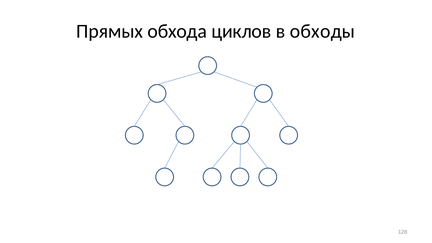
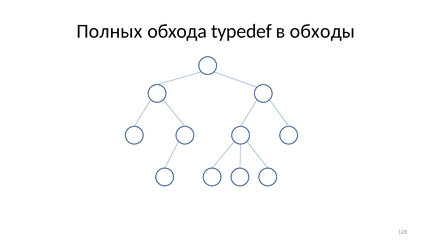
Прямых: Прямых -> Полных (109, 31)
циклов: циклов -> typedef (241, 31)
